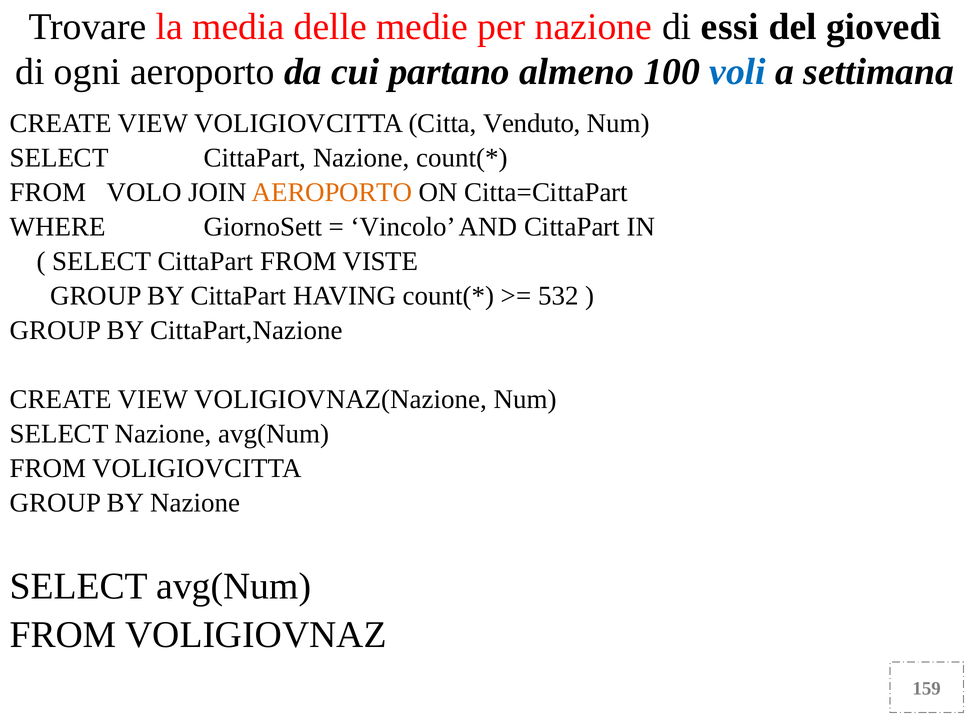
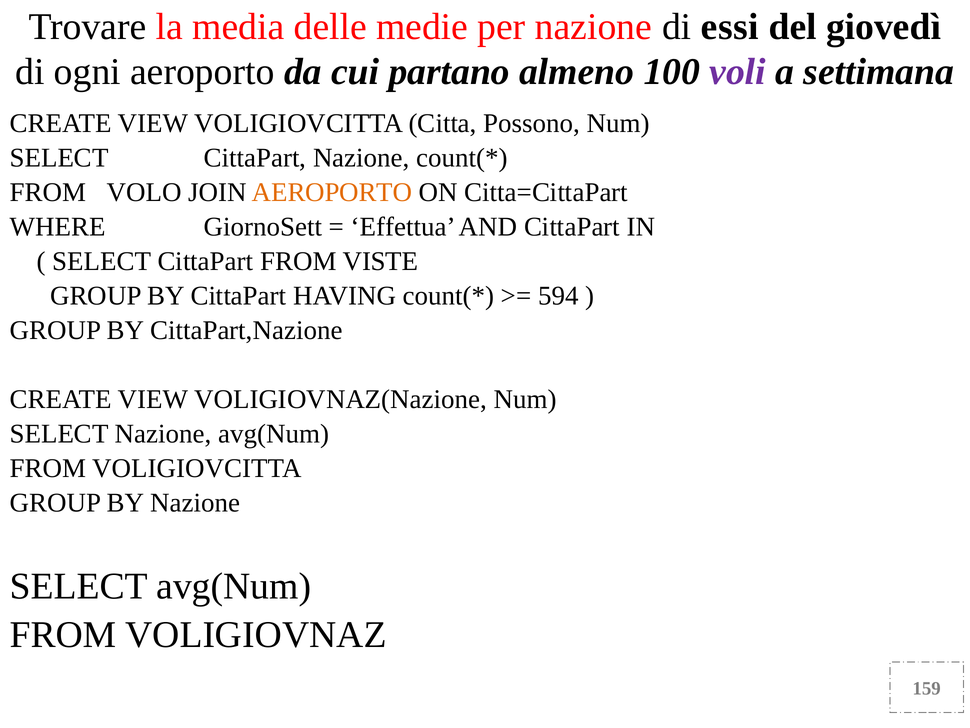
voli colour: blue -> purple (738, 72)
Venduto: Venduto -> Possono (532, 123)
Vincolo: Vincolo -> Effettua (403, 227)
532: 532 -> 594 (558, 296)
